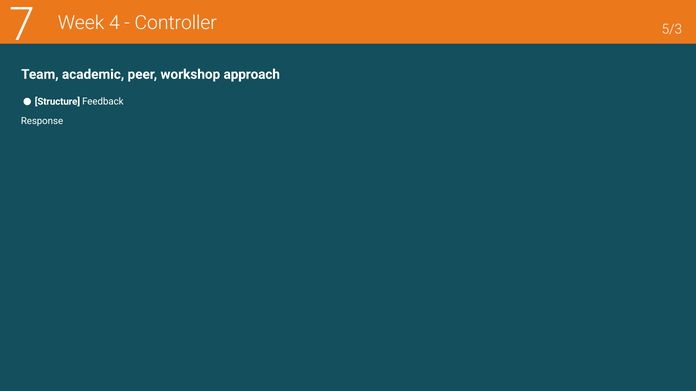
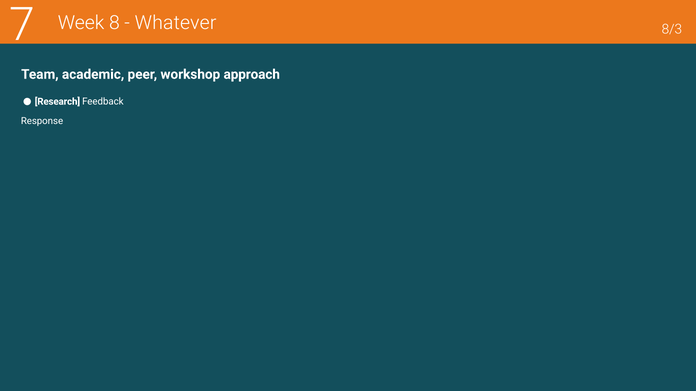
4: 4 -> 8 (114, 23)
Controller: Controller -> Whatever (176, 23)
5/3: 5/3 -> 8/3 (672, 30)
Structure: Structure -> Research (57, 102)
